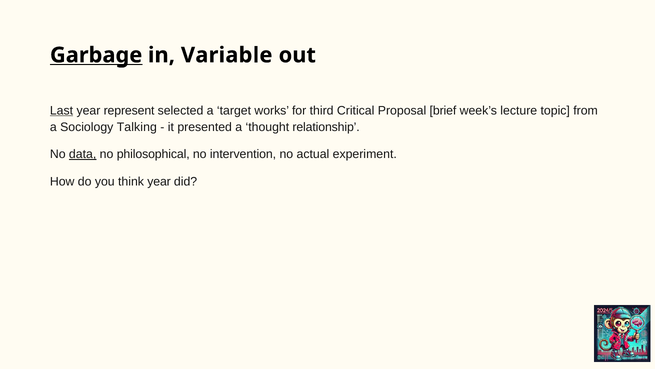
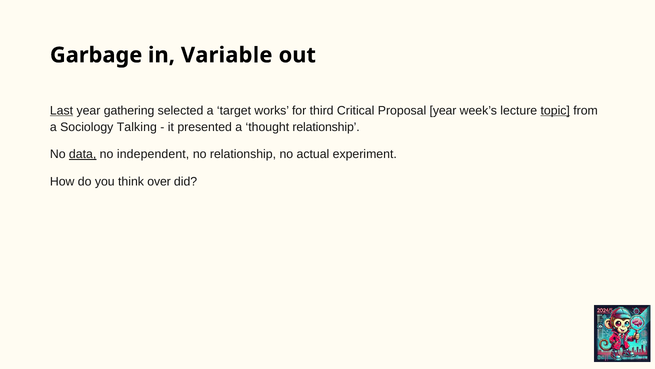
Garbage underline: present -> none (96, 55)
represent: represent -> gathering (129, 110)
Proposal brief: brief -> year (443, 110)
topic underline: none -> present (555, 110)
philosophical: philosophical -> independent (153, 154)
no intervention: intervention -> relationship (243, 154)
think year: year -> over (159, 181)
